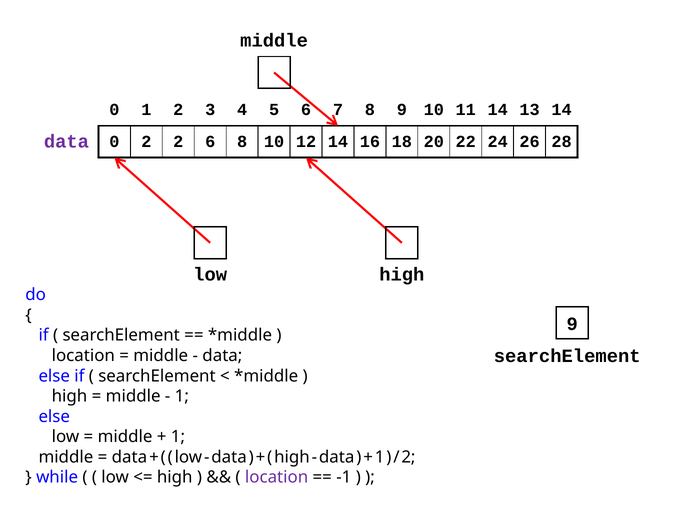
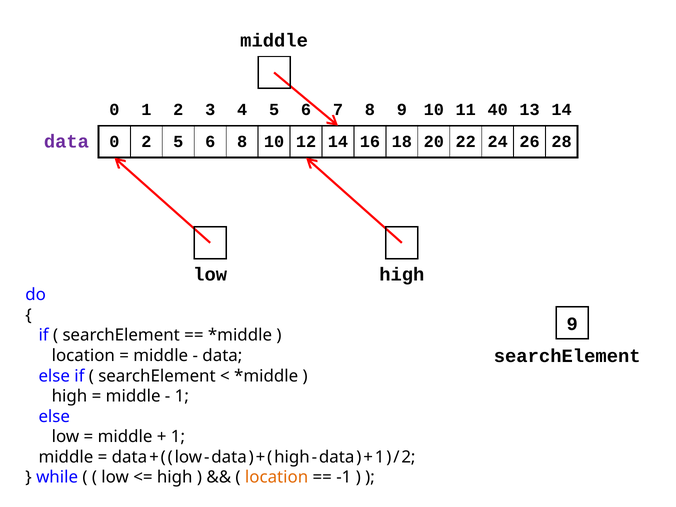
11 14: 14 -> 40 (498, 110)
2 2: 2 -> 5 (178, 141)
location colour: purple -> orange (277, 477)
